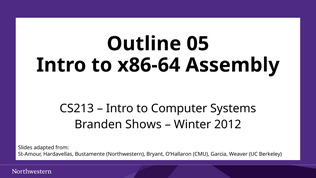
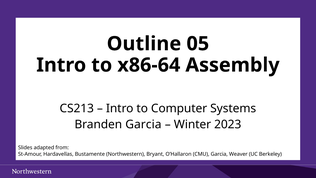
Branden Shows: Shows -> Garcia (143, 124)
2012: 2012 -> 2023 (228, 124)
